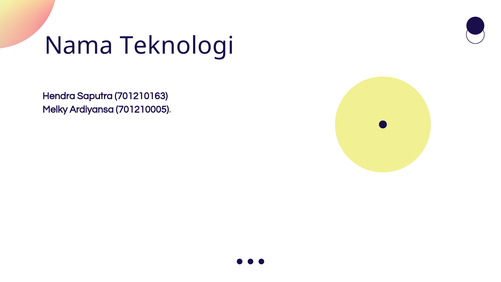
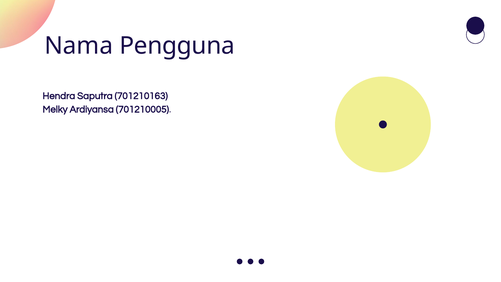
Teknologi: Teknologi -> Pengguna (177, 46)
